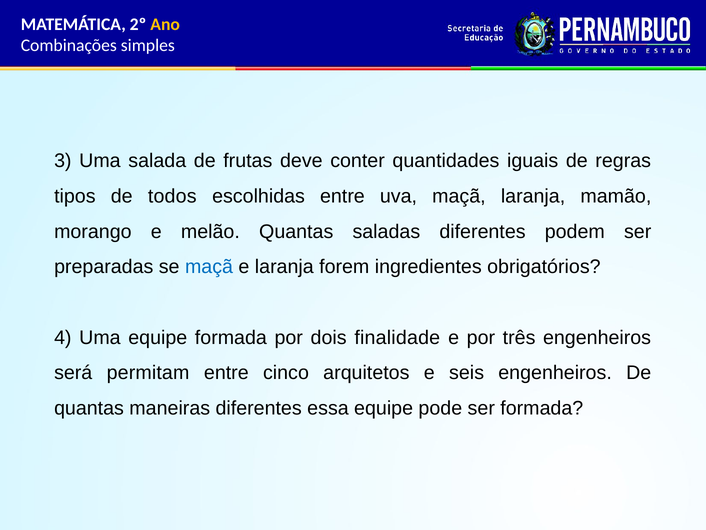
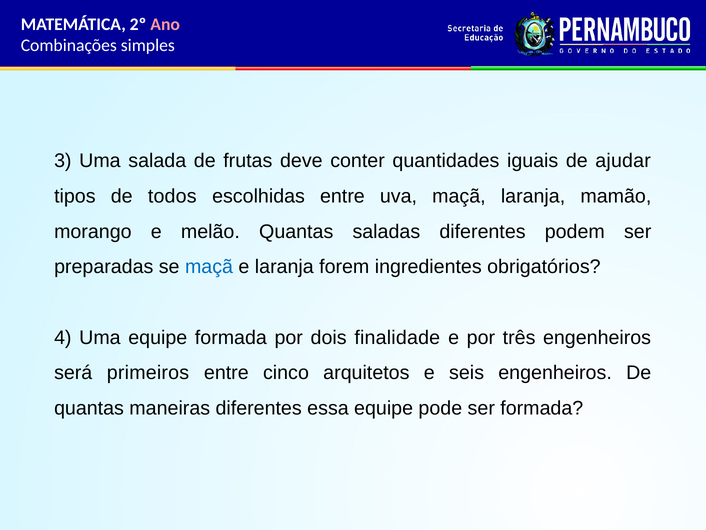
Ano colour: yellow -> pink (165, 24)
regras: regras -> ajudar (623, 161)
permitam: permitam -> primeiros (148, 373)
